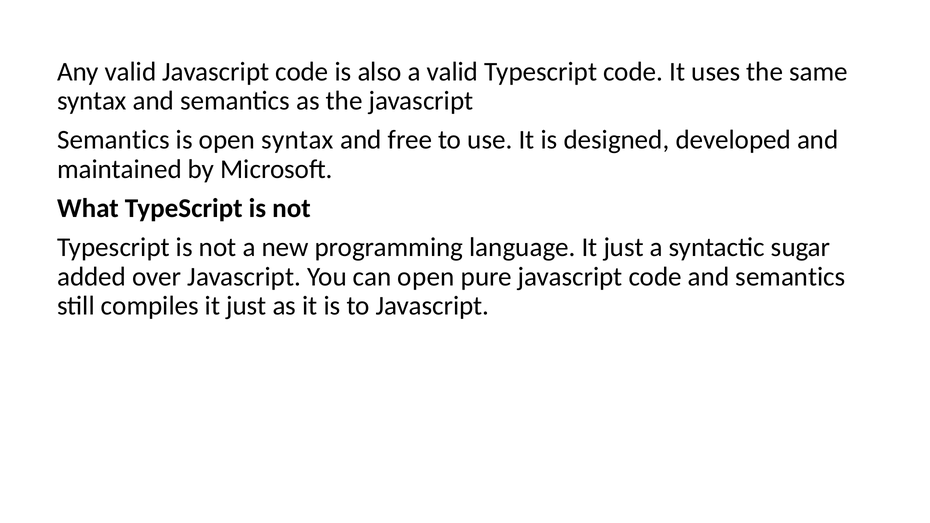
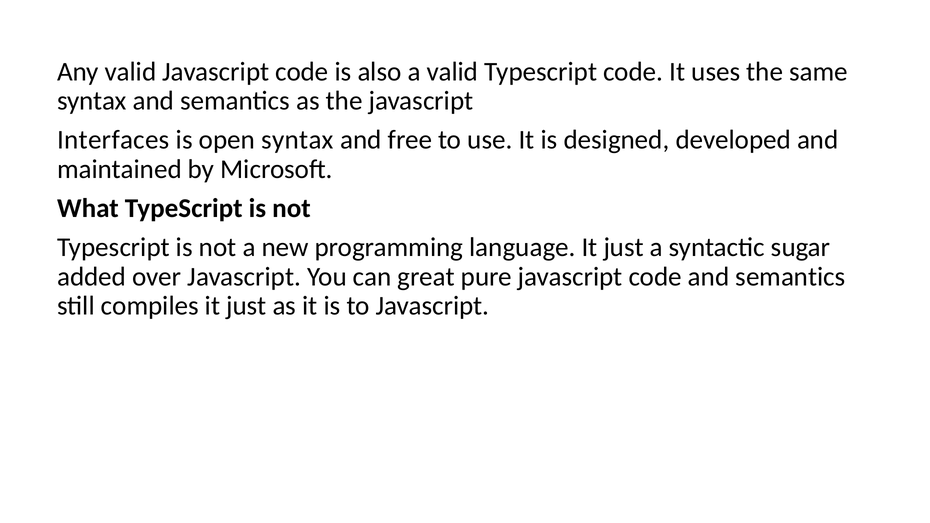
Semantics: Semantics -> Interfaces (113, 140)
can open: open -> great (426, 277)
